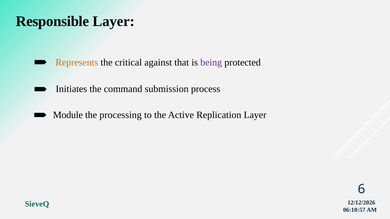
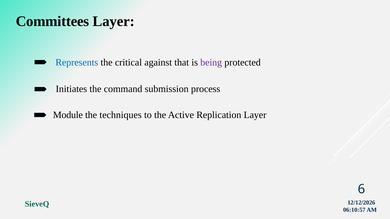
Responsible: Responsible -> Committees (53, 21)
Represents colour: orange -> blue (77, 62)
processing: processing -> techniques (121, 115)
